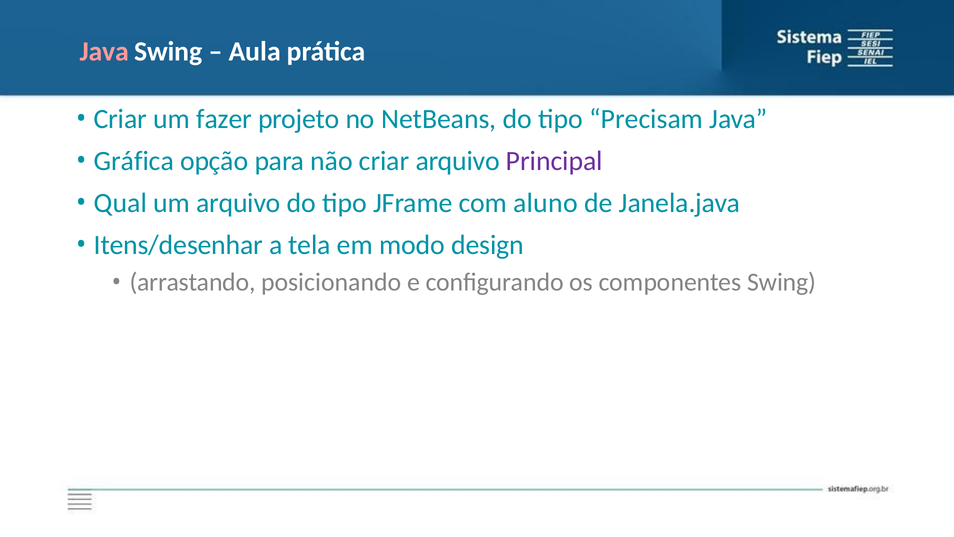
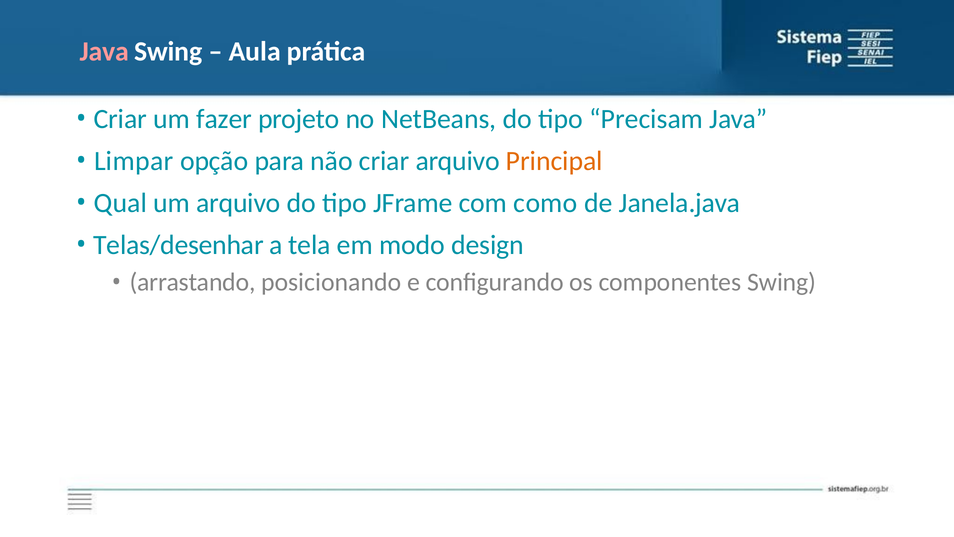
Gráfica: Gráfica -> Limpar (134, 161)
Principal colour: purple -> orange (554, 161)
aluno: aluno -> como (546, 203)
Itens/desenhar: Itens/desenhar -> Telas/desenhar (178, 245)
